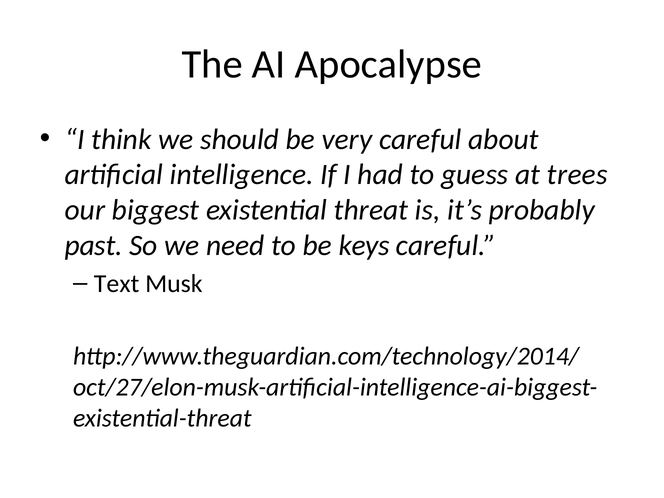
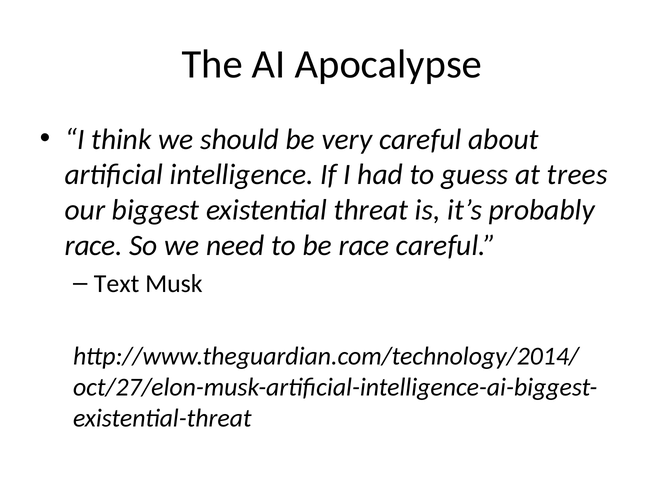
past: past -> race (94, 246)
be keys: keys -> race (364, 246)
